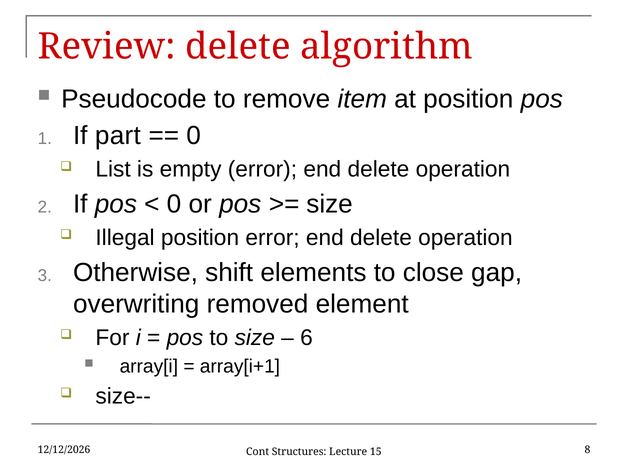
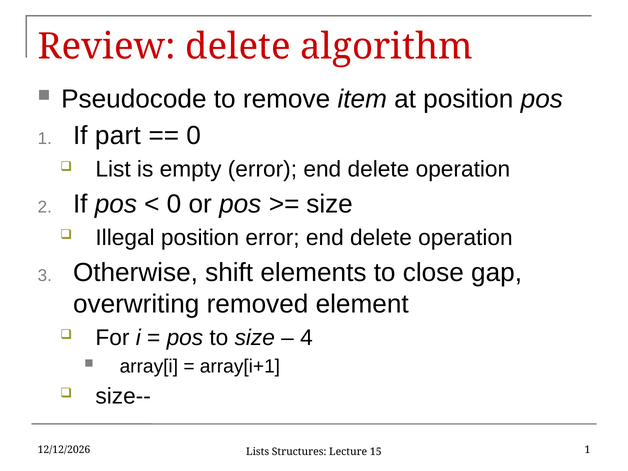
6: 6 -> 4 (306, 338)
8: 8 -> 1 (587, 450)
Cont: Cont -> Lists (258, 452)
